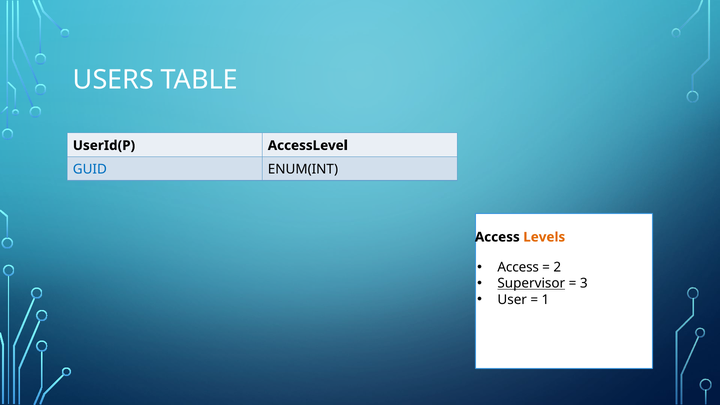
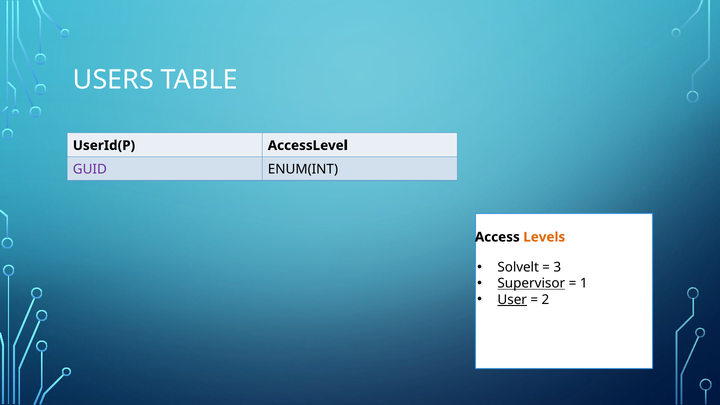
GUID colour: blue -> purple (90, 169)
Access: Access -> Solvelt (518, 267)
2: 2 -> 3 (557, 267)
3: 3 -> 1 (584, 284)
User underline: none -> present (512, 300)
1: 1 -> 2 (545, 300)
